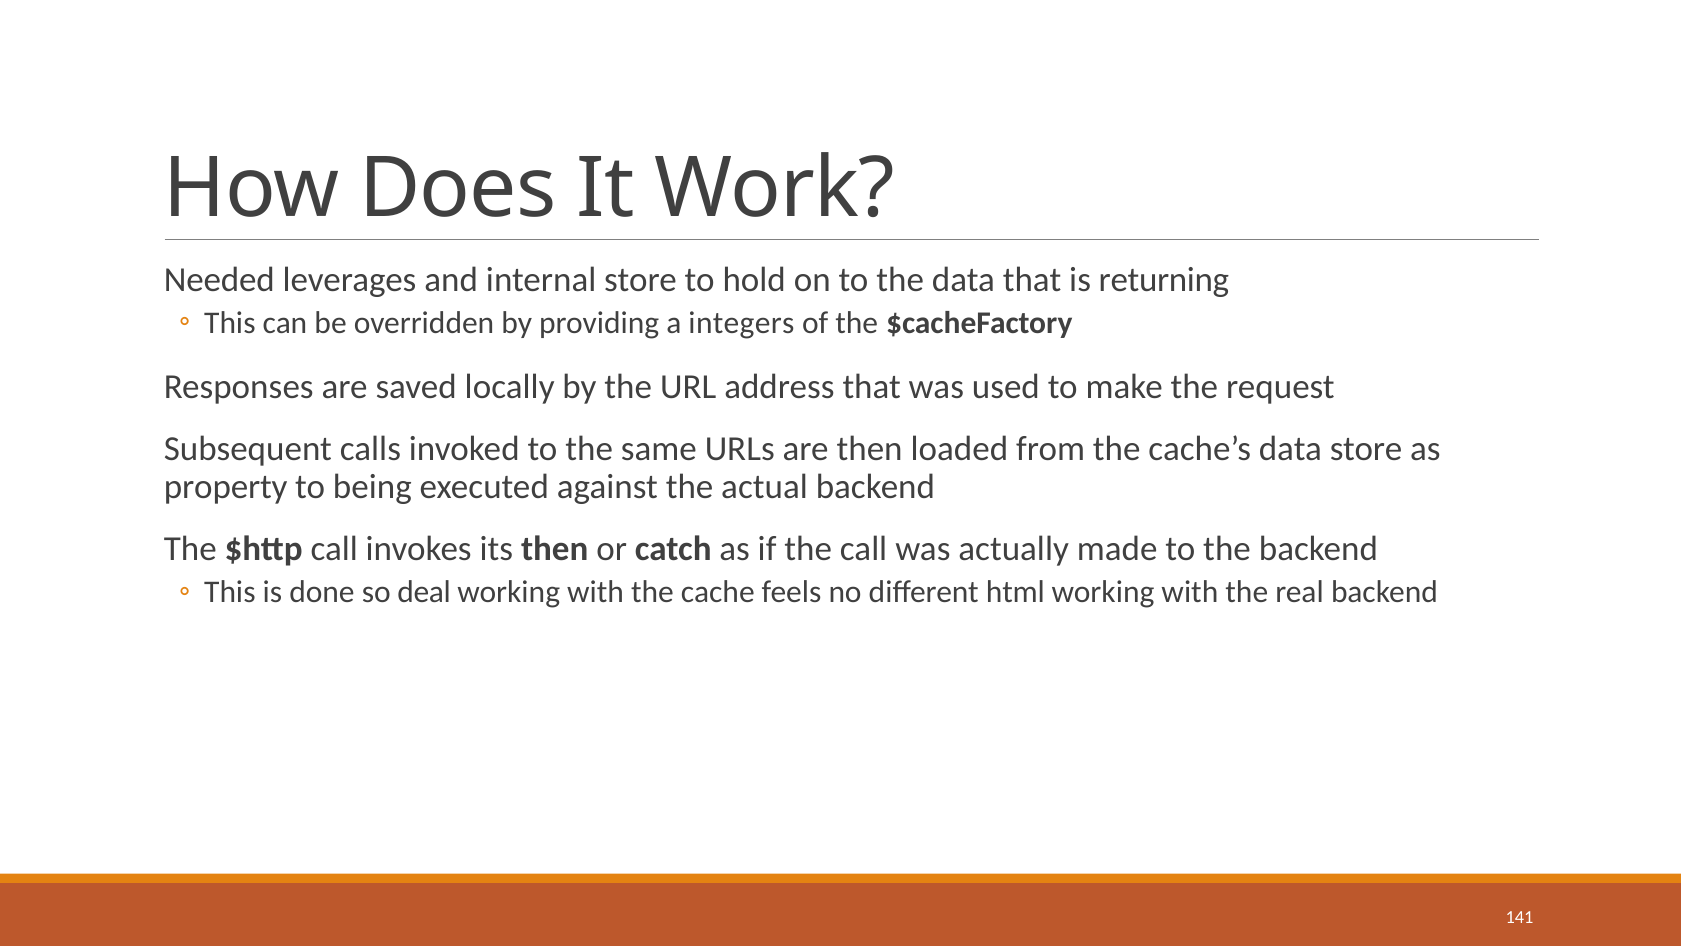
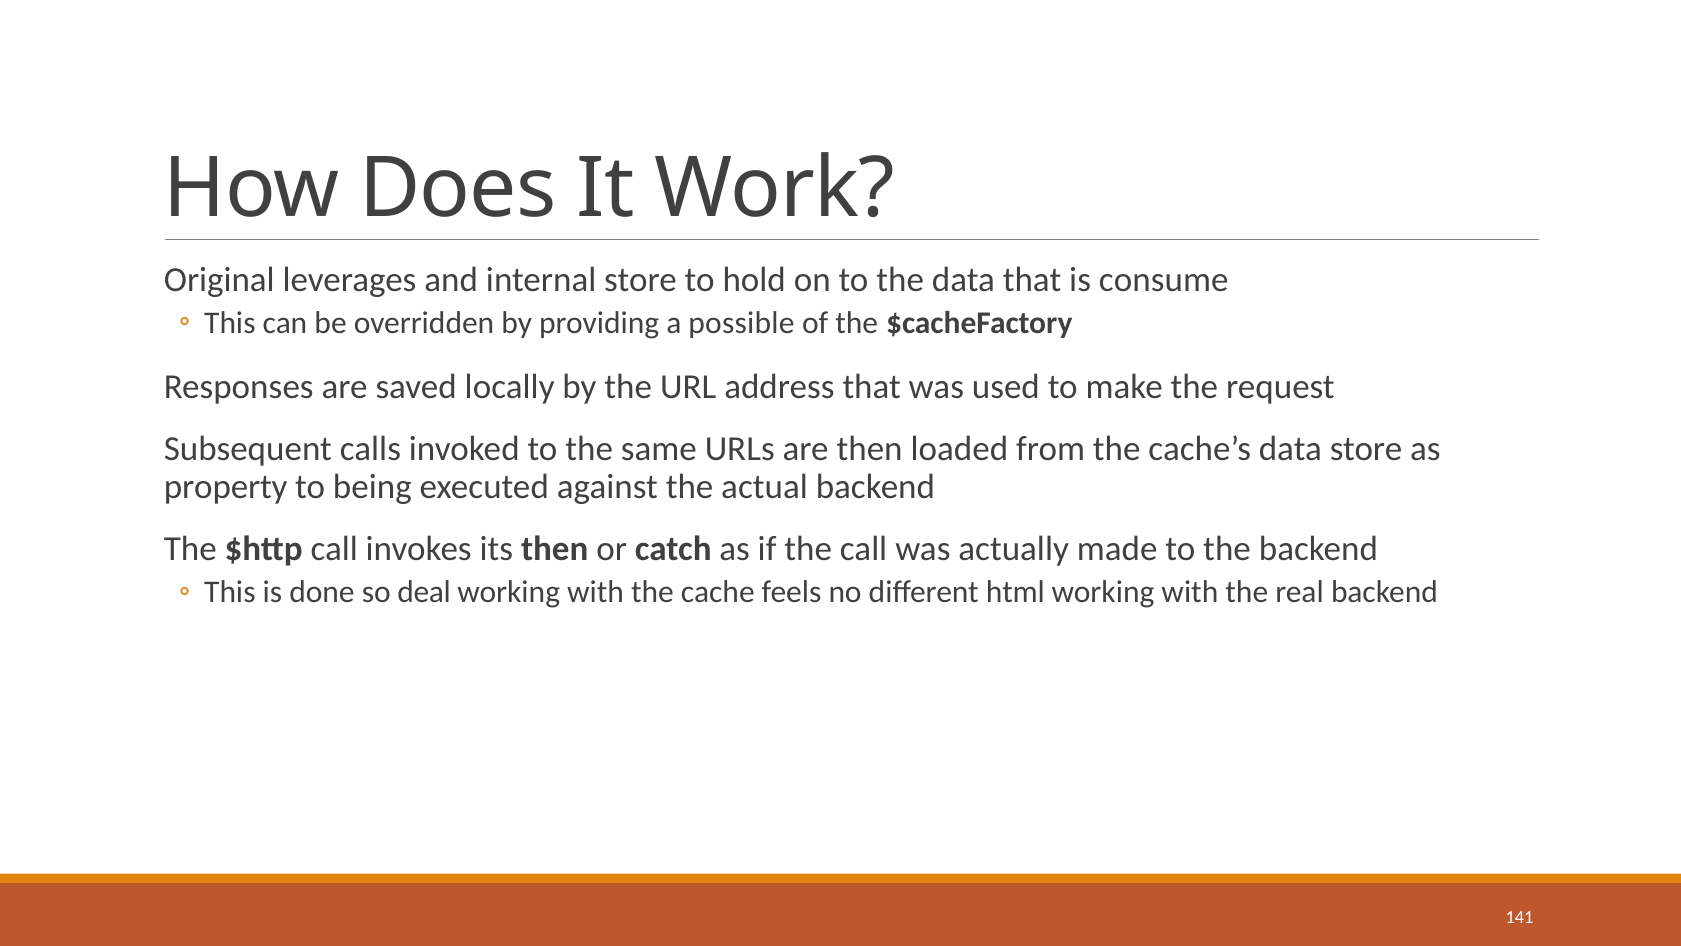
Needed: Needed -> Original (219, 279)
returning: returning -> consume (1164, 279)
integers: integers -> possible (741, 323)
